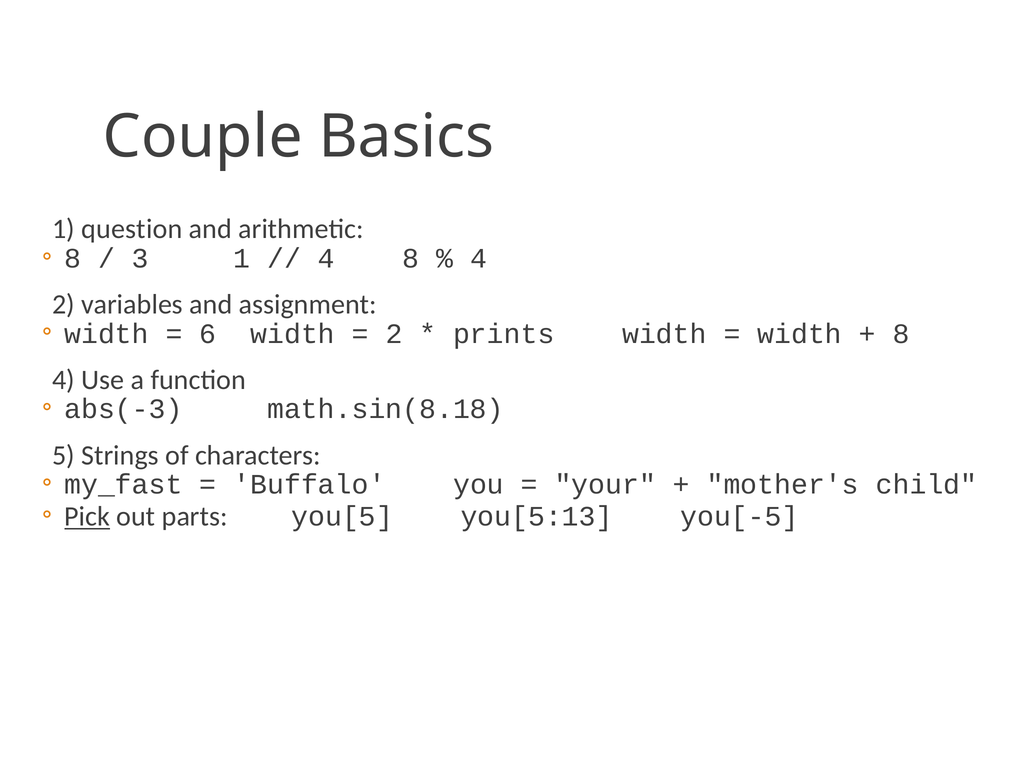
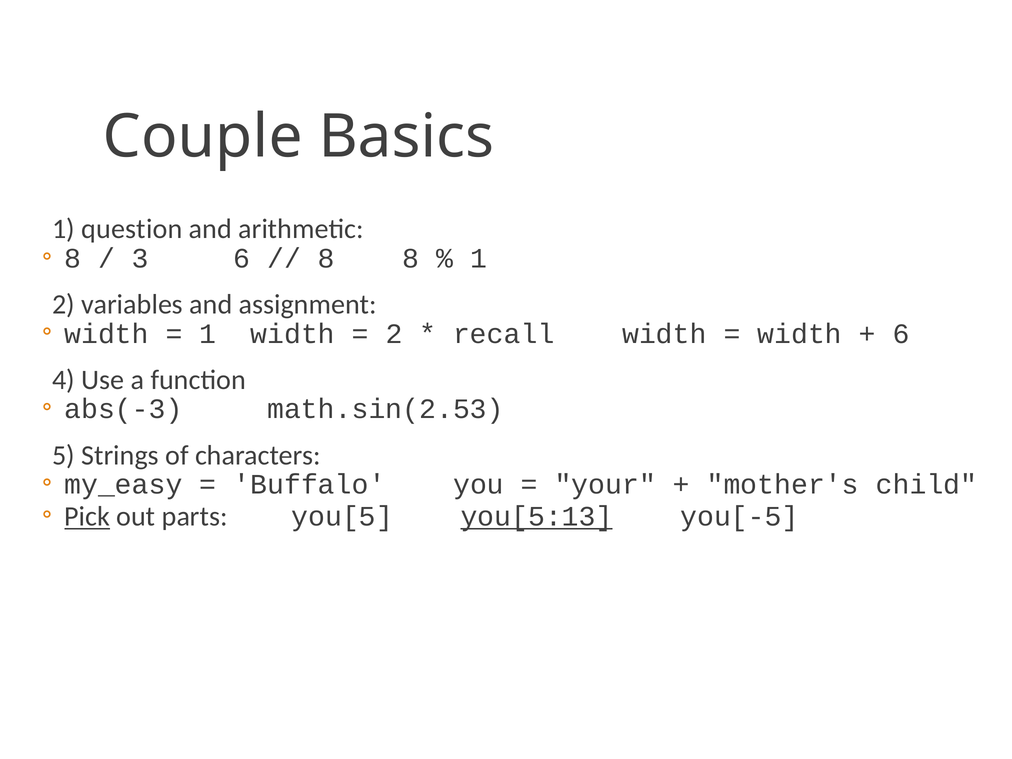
3 1: 1 -> 6 (242, 258)
4: 4 -> 8 (326, 258)
4: 4 -> 1 (478, 258)
6: 6 -> 1 (208, 334)
prints: prints -> recall (504, 334)
8: 8 -> 6 (901, 334)
math.sin(8.18: math.sin(8.18 -> math.sin(2.53 (385, 409)
my_fast: my_fast -> my_easy (123, 485)
you[5:13 underline: none -> present (537, 517)
